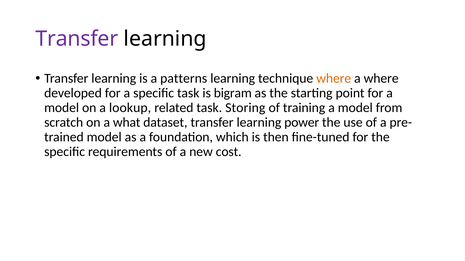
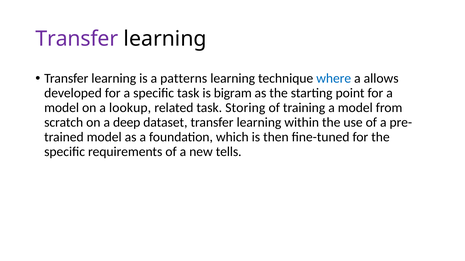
where colour: orange -> blue (334, 79)
a where: where -> allows (381, 79)
what: what -> deep (127, 123)
power: power -> within (302, 123)
cost: cost -> tells (229, 152)
